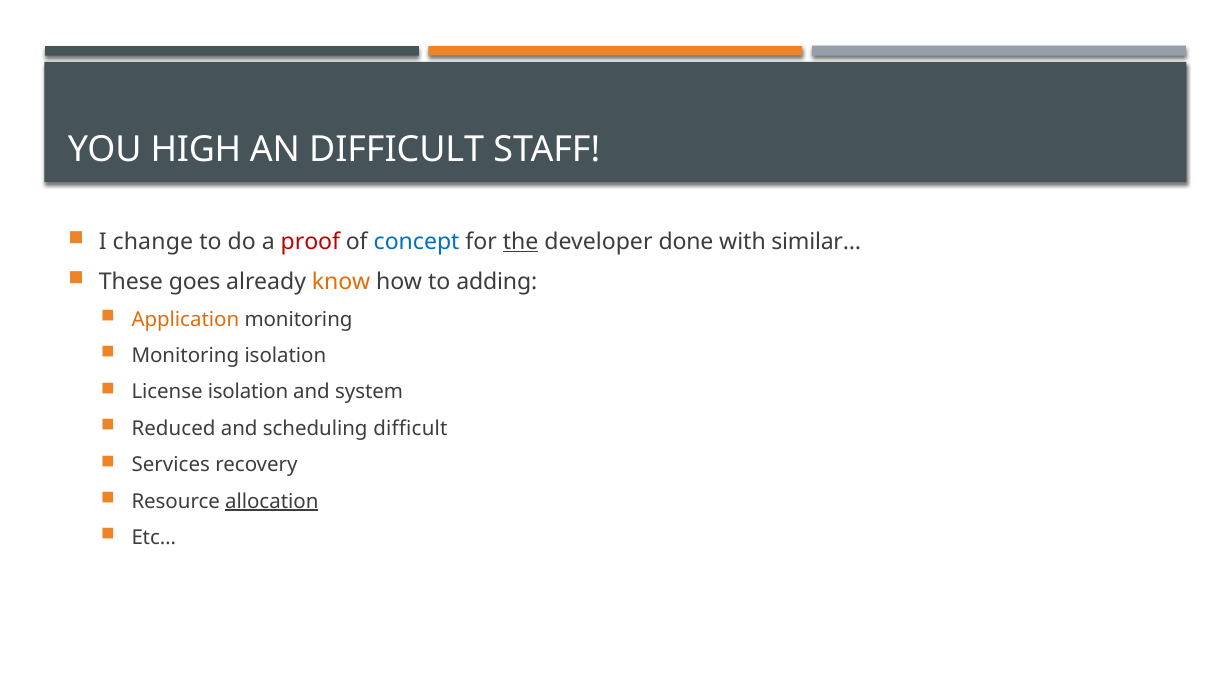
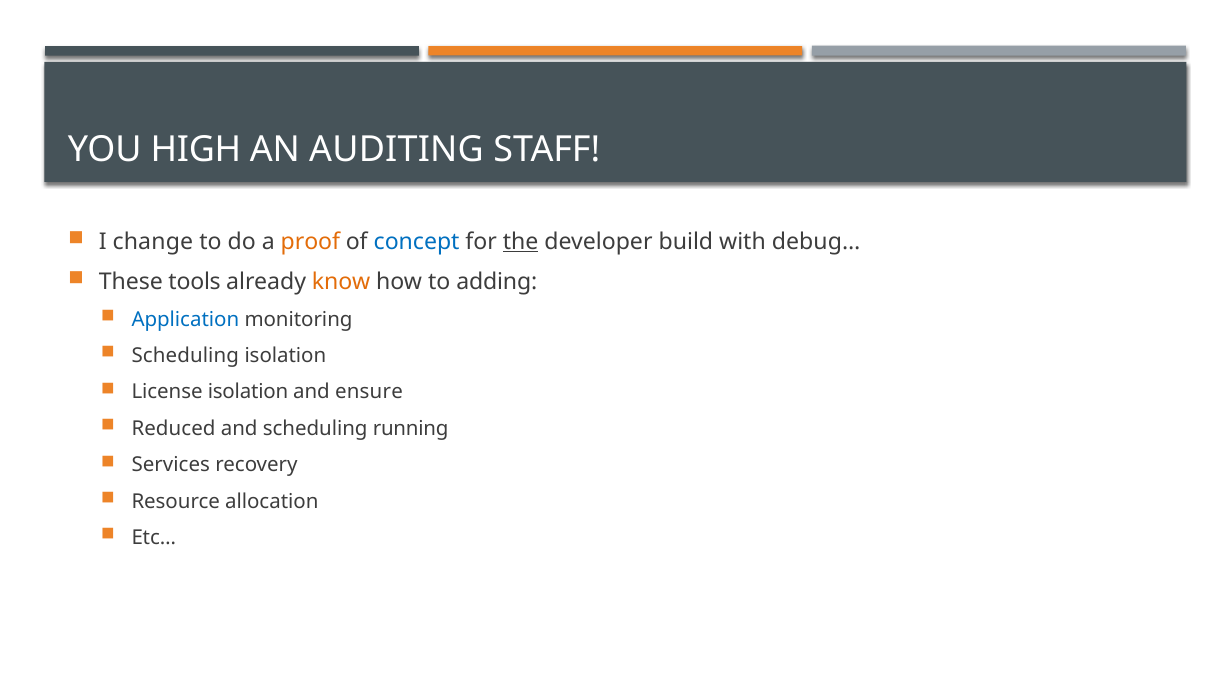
AN DIFFICULT: DIFFICULT -> AUDITING (397, 150)
proof colour: red -> orange (310, 242)
done: done -> build (686, 242)
similar…: similar… -> debug… (816, 242)
goes: goes -> tools (195, 282)
Application colour: orange -> blue (185, 320)
Monitoring: Monitoring -> Scheduling (185, 356)
system: system -> ensure (369, 392)
scheduling difficult: difficult -> running (411, 429)
allocation underline: present -> none (272, 502)
